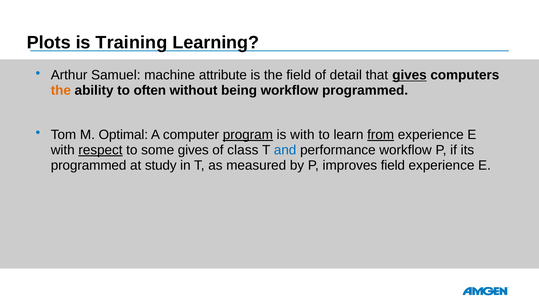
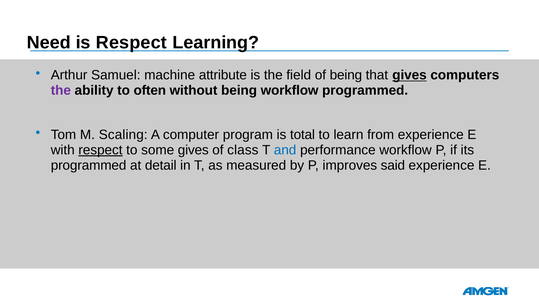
Plots: Plots -> Need (49, 42)
is Training: Training -> Respect (131, 42)
of detail: detail -> being (346, 75)
the colour: orange -> purple (61, 91)
Optimal: Optimal -> Scaling (123, 135)
program underline: present -> none (248, 135)
is with: with -> total (303, 135)
from underline: present -> none (381, 135)
study: study -> detail (161, 165)
improves field: field -> said (393, 165)
